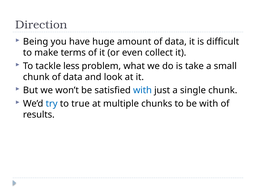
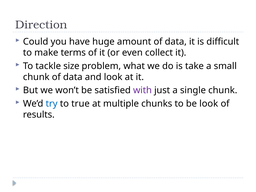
Being: Being -> Could (36, 42)
less: less -> size (71, 66)
with colour: blue -> purple (142, 90)
be with: with -> look (209, 104)
